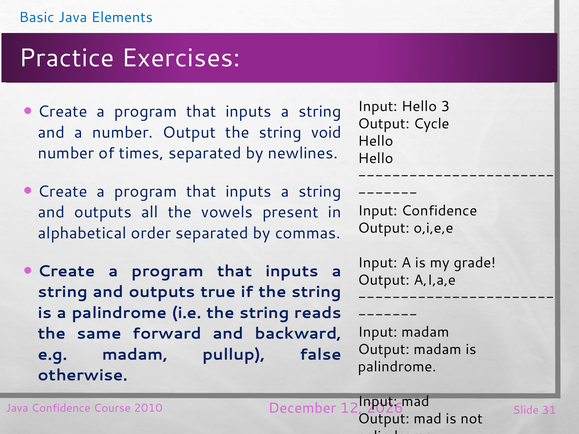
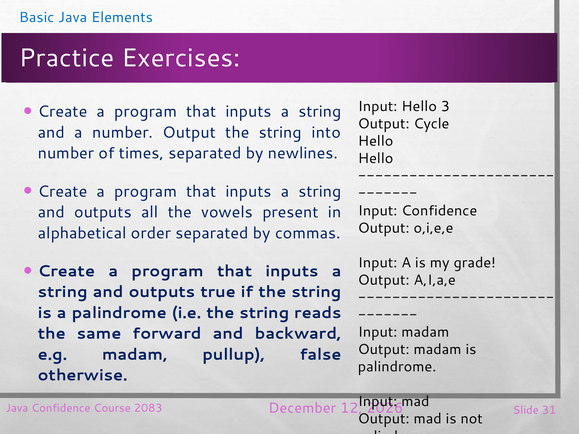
void: void -> into (326, 133)
2010: 2010 -> 2083 (148, 408)
